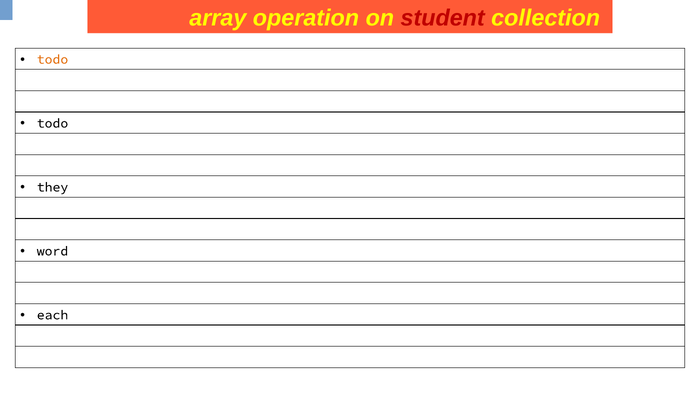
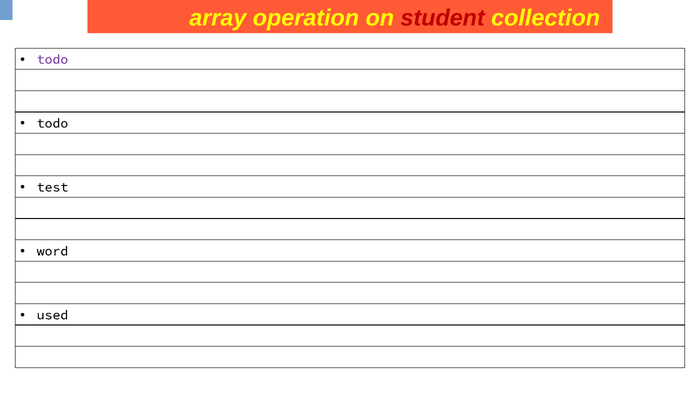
todo colour: orange -> purple (52, 59)
they: they -> test (52, 187)
each: each -> used (52, 315)
